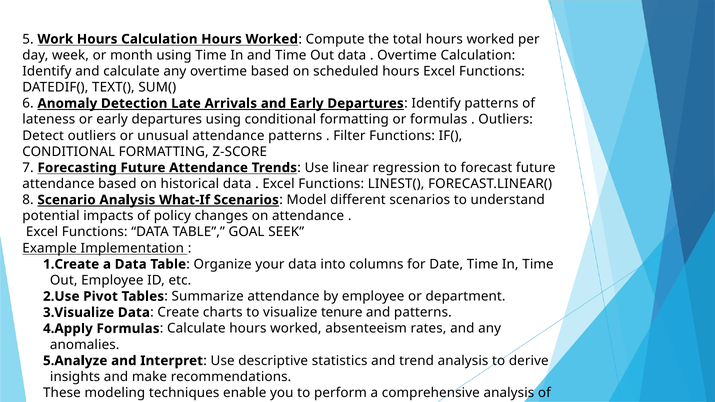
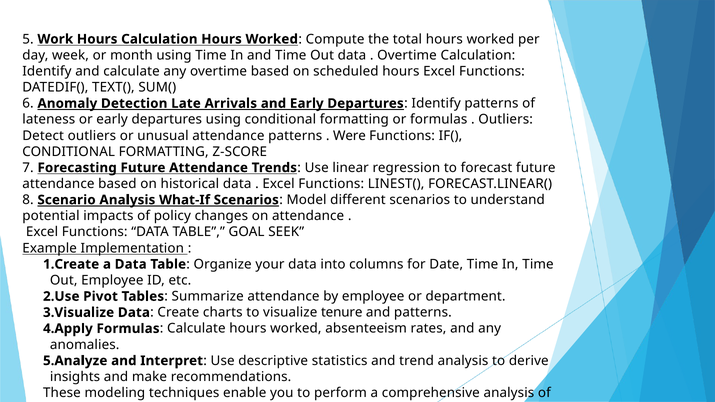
Filter: Filter -> Were (349, 136)
